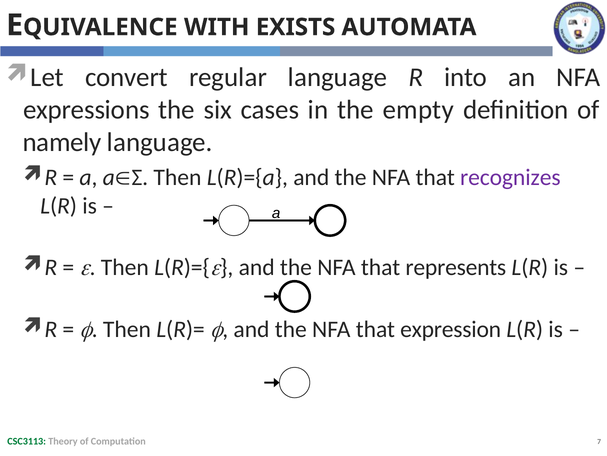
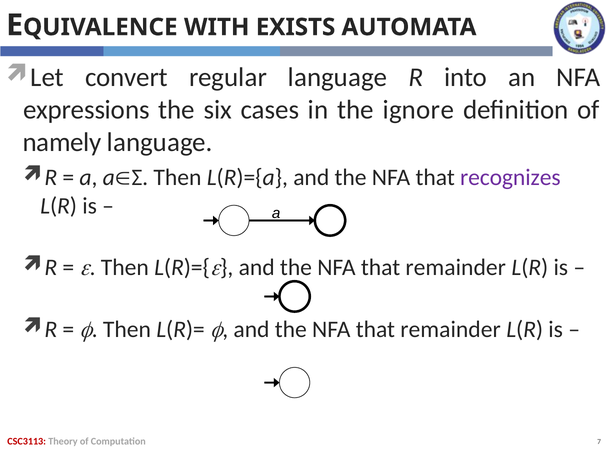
empty: empty -> ignore (418, 110)
represents: represents -> remainder (456, 267)
expression: expression -> remainder (451, 329)
CSC3113 colour: green -> red (27, 441)
